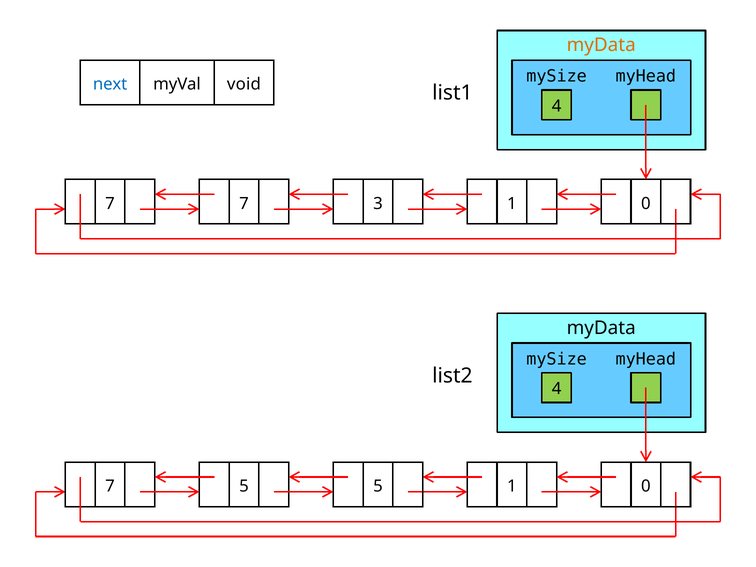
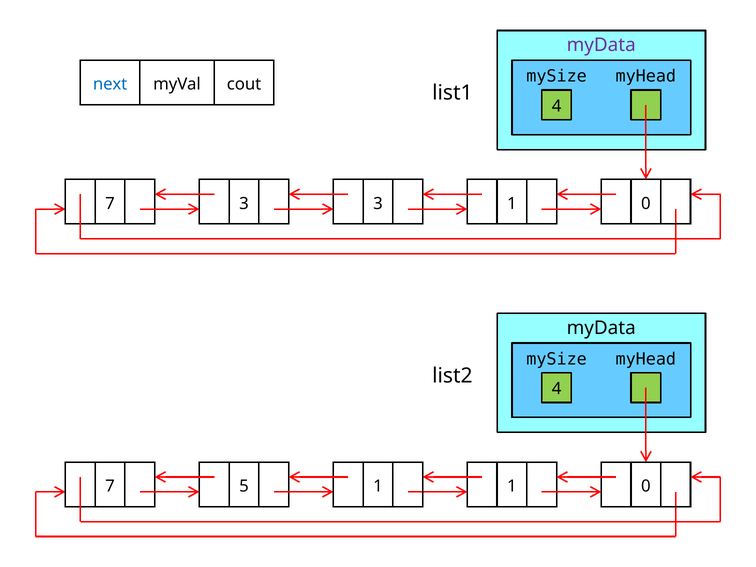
myData colour: orange -> purple (601, 45)
void: void -> cout (244, 84)
7 7: 7 -> 3 (244, 204)
7 5: 5 -> 1 (378, 486)
